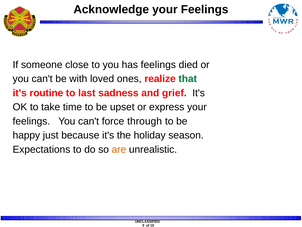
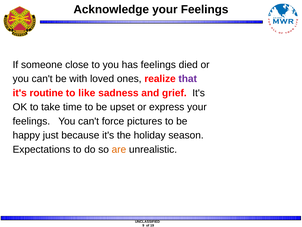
that colour: green -> purple (188, 79)
last: last -> like (87, 93)
through: through -> pictures (145, 121)
